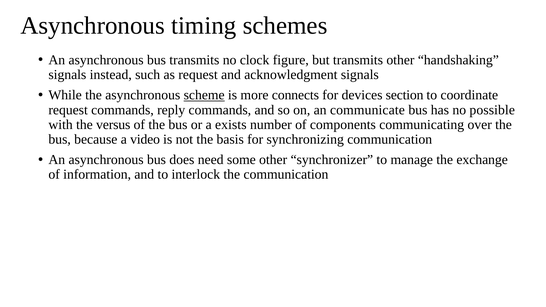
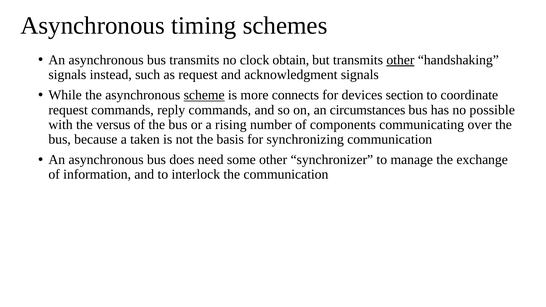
figure: figure -> obtain (291, 60)
other underline: none -> present (400, 60)
communicate: communicate -> circumstances (368, 110)
exists: exists -> rising (231, 125)
video: video -> taken (145, 139)
